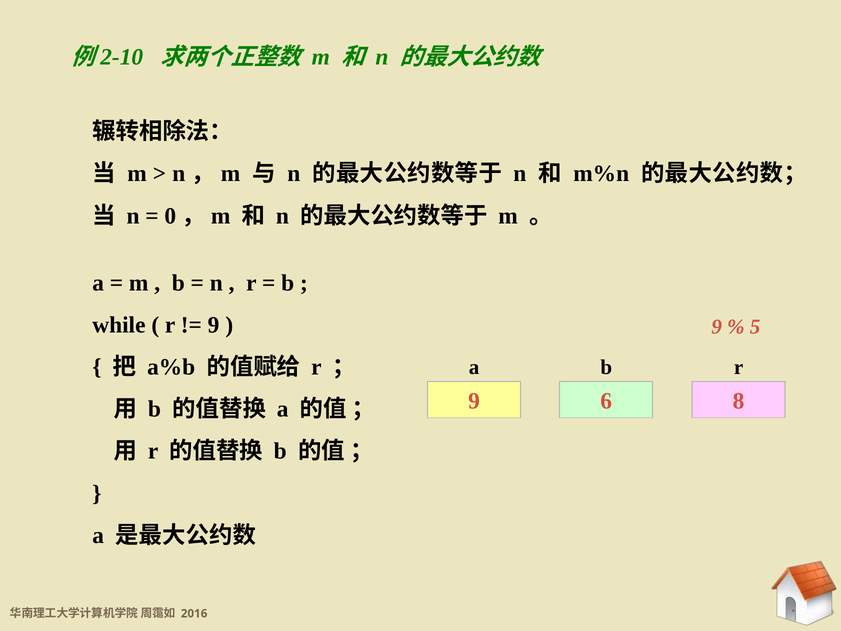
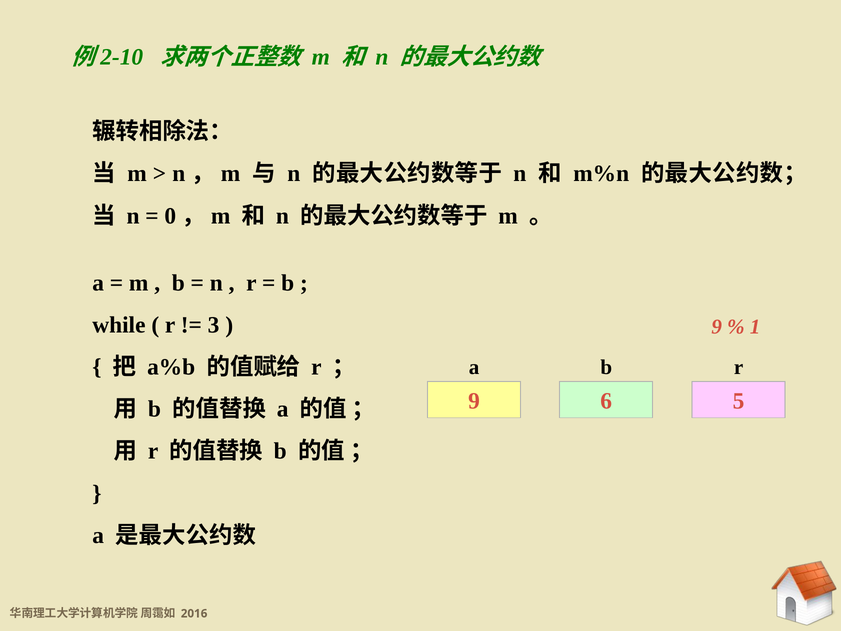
9: 9 -> 3 (214, 325)
5: 5 -> 1 (755, 327)
8: 8 -> 5 (738, 401)
